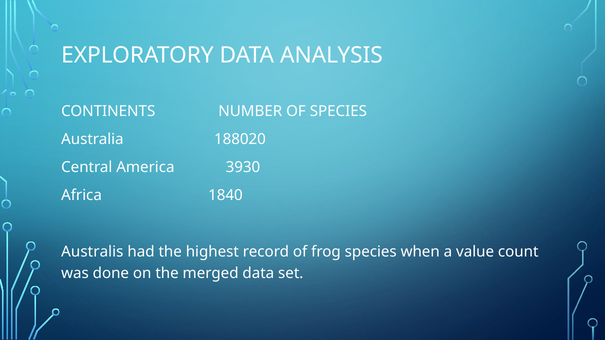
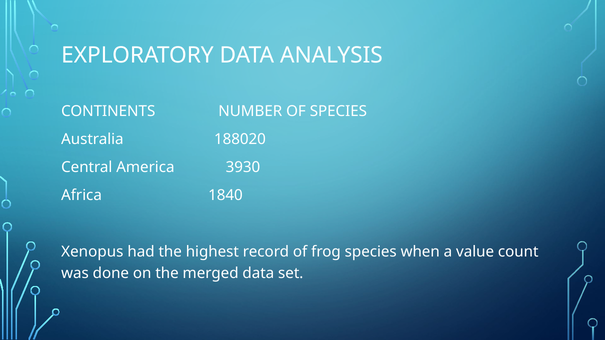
Australis: Australis -> Xenopus (92, 252)
